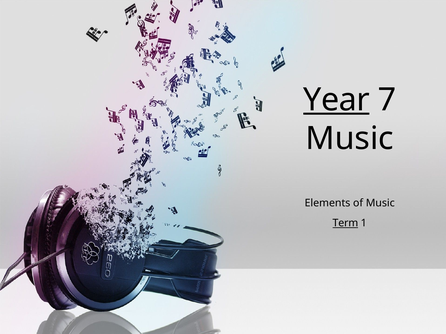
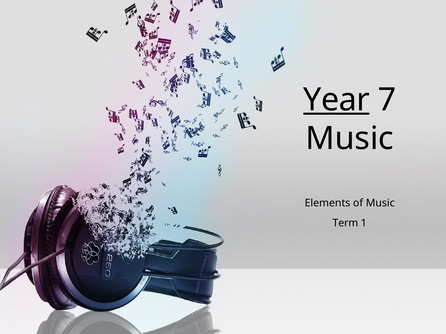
Term underline: present -> none (345, 223)
